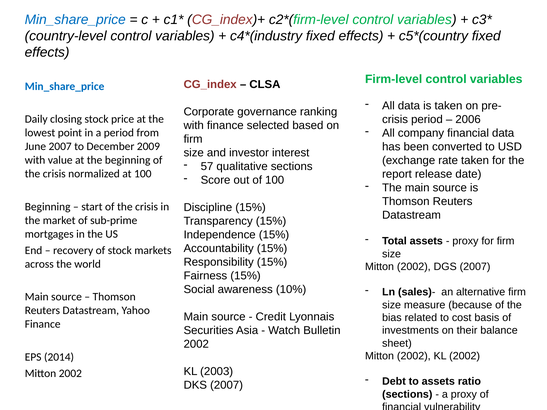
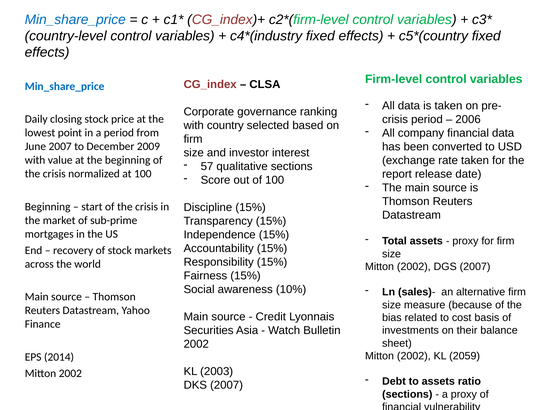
with finance: finance -> country (225, 126)
KL 2002: 2002 -> 2059 (465, 356)
